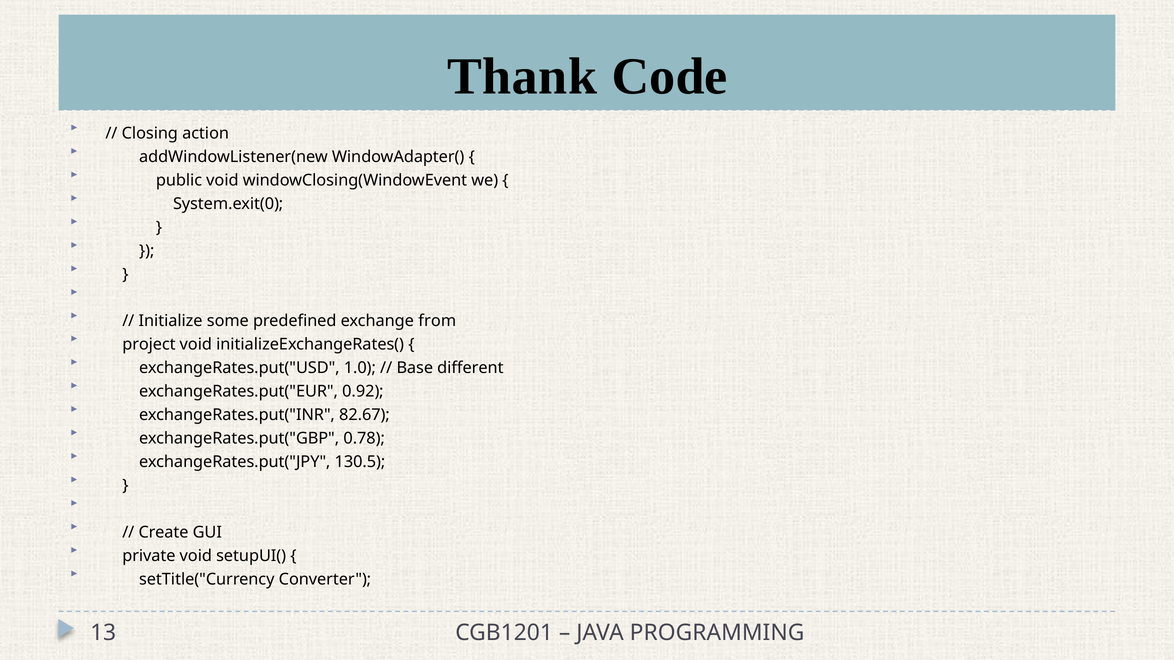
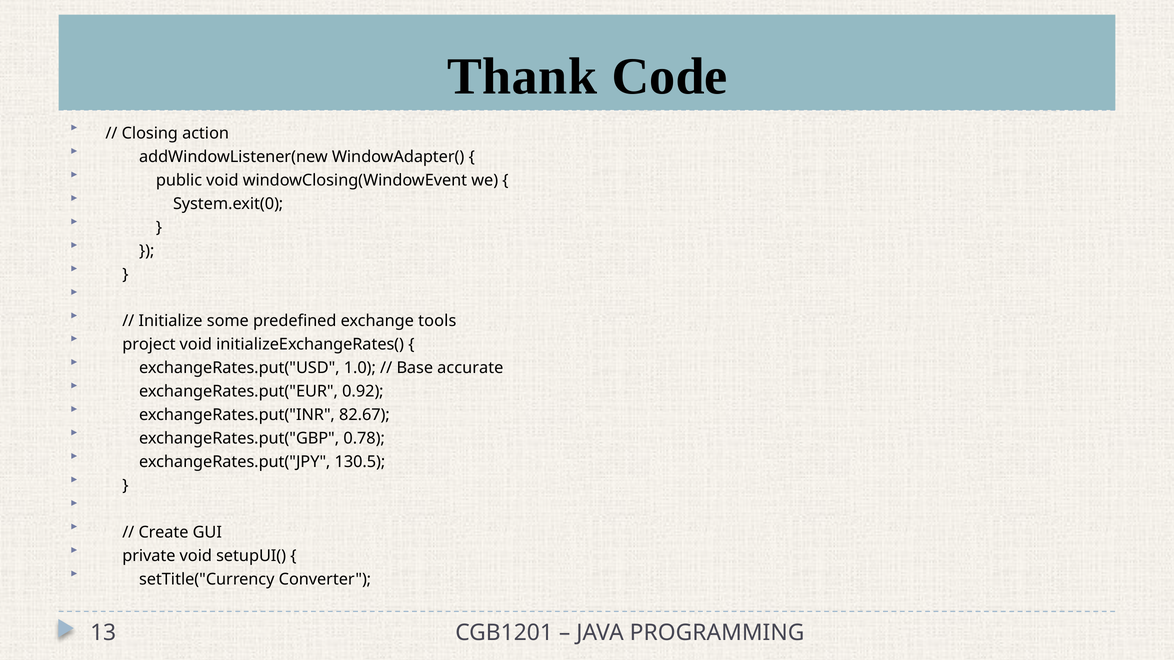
from: from -> tools (437, 321)
different: different -> accurate (470, 368)
